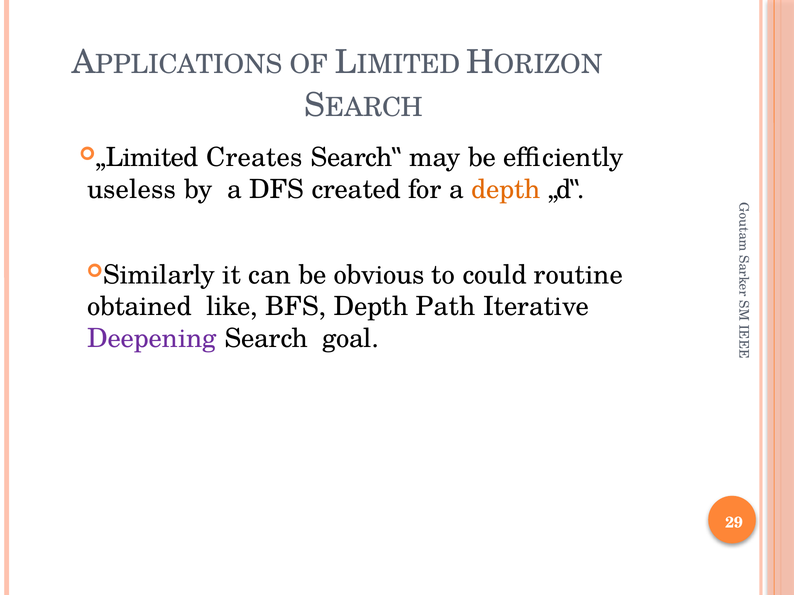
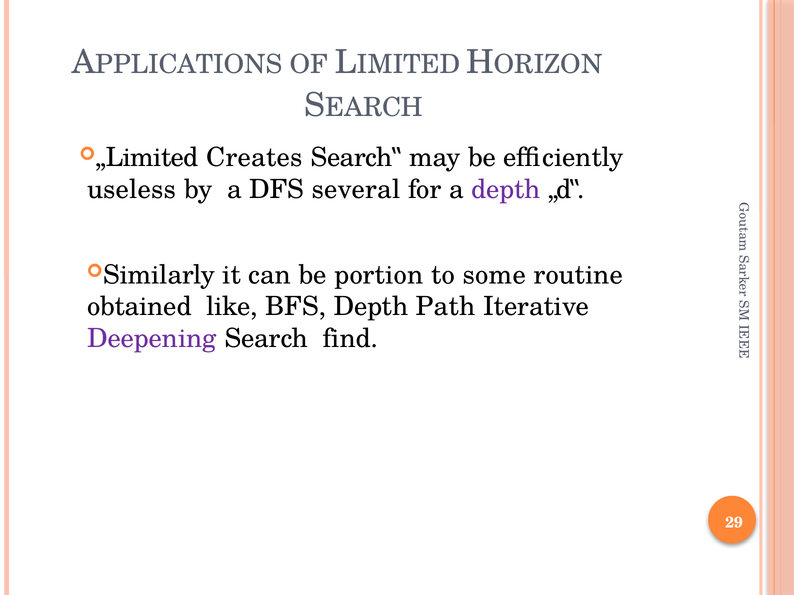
created: created -> several (356, 190)
depth colour: orange -> purple (506, 190)
obvious: obvious -> portion (379, 275)
could: could -> some (494, 275)
goal: goal -> find (350, 339)
